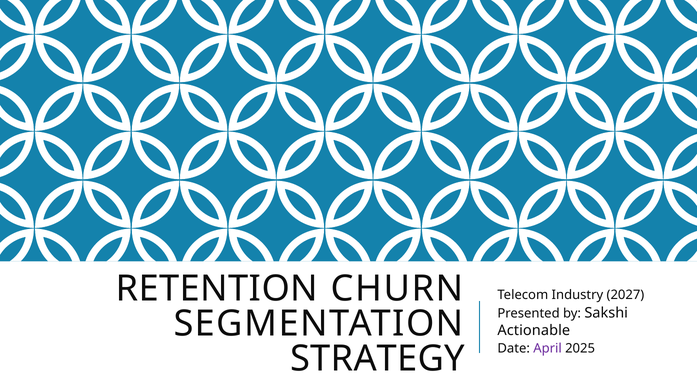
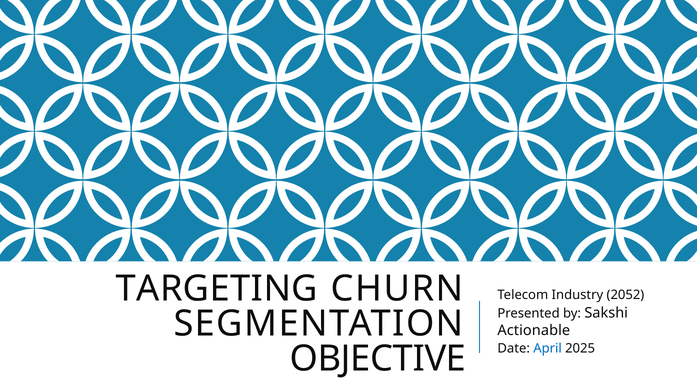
RETENTION: RETENTION -> TARGETING (217, 289)
2027: 2027 -> 2052 (625, 295)
April colour: purple -> blue (548, 348)
STRATEGY: STRATEGY -> OBJECTIVE (378, 359)
